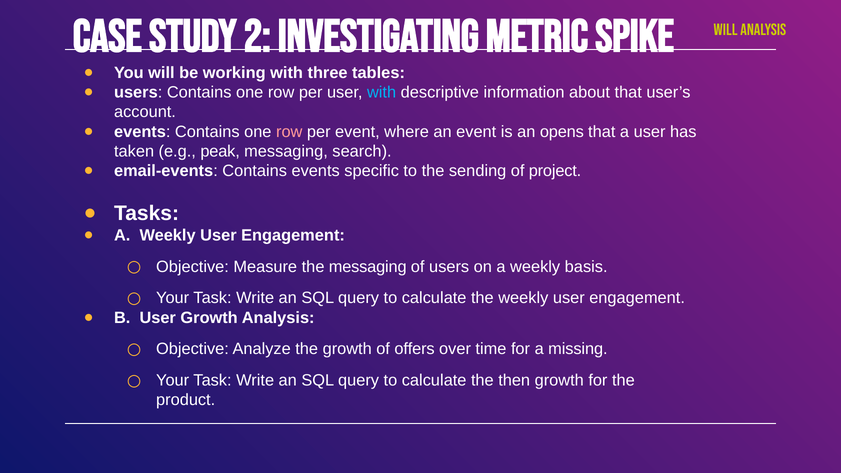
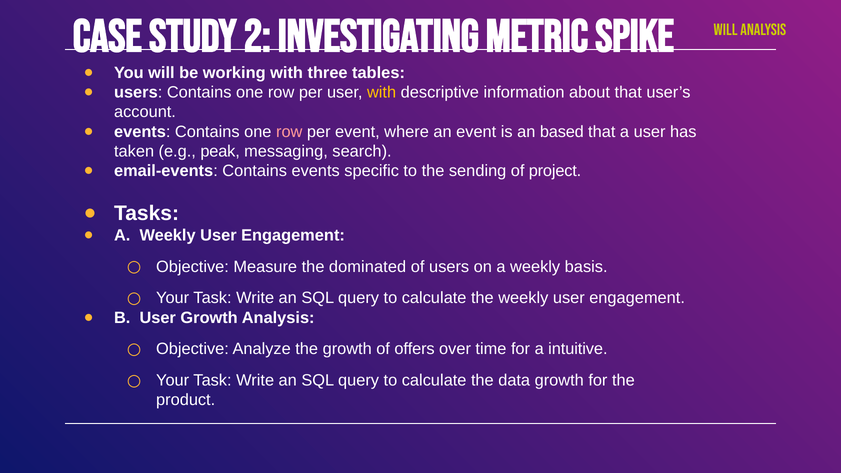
with colour: light blue -> yellow (382, 92)
opens: opens -> based (562, 132)
the messaging: messaging -> dominated (368, 267)
missing: missing -> intuitive (578, 349)
then: then -> data (514, 380)
